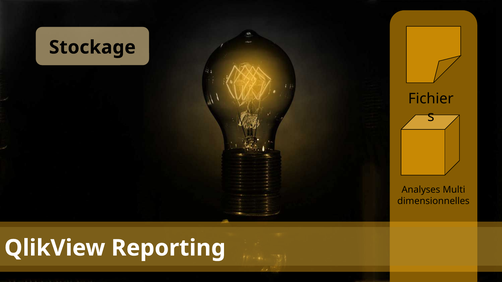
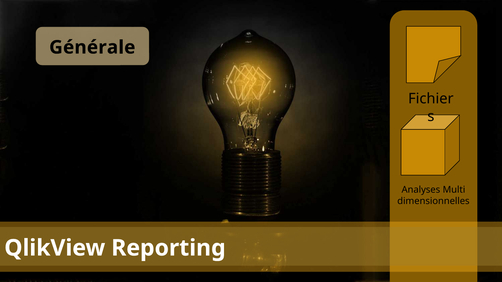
Stockage: Stockage -> Générale (92, 47)
